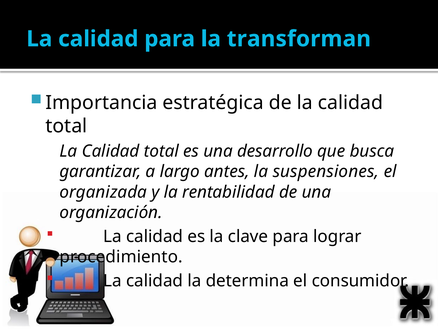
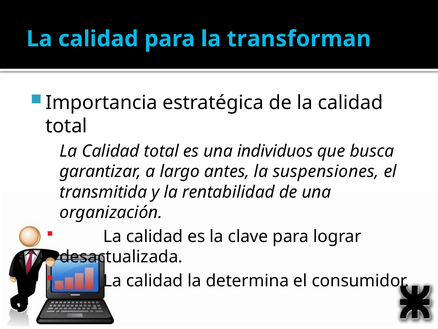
desarrollo: desarrollo -> individuos (275, 151)
organizada: organizada -> transmitida (103, 192)
procedimiento: procedimiento -> desactualizada (121, 257)
